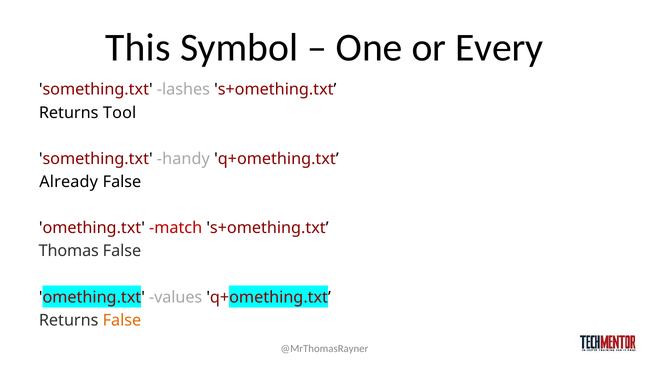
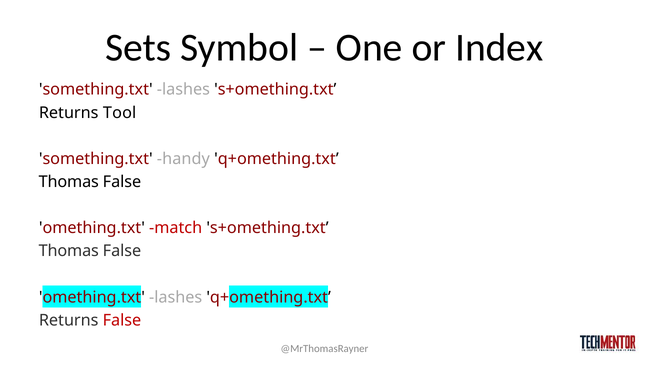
This: This -> Sets (138, 48)
Every: Every -> Index (499, 48)
Already: Already -> Thomas (69, 182)
omething.txt values: values -> lashes (176, 297)
False colour: orange -> red (122, 320)
